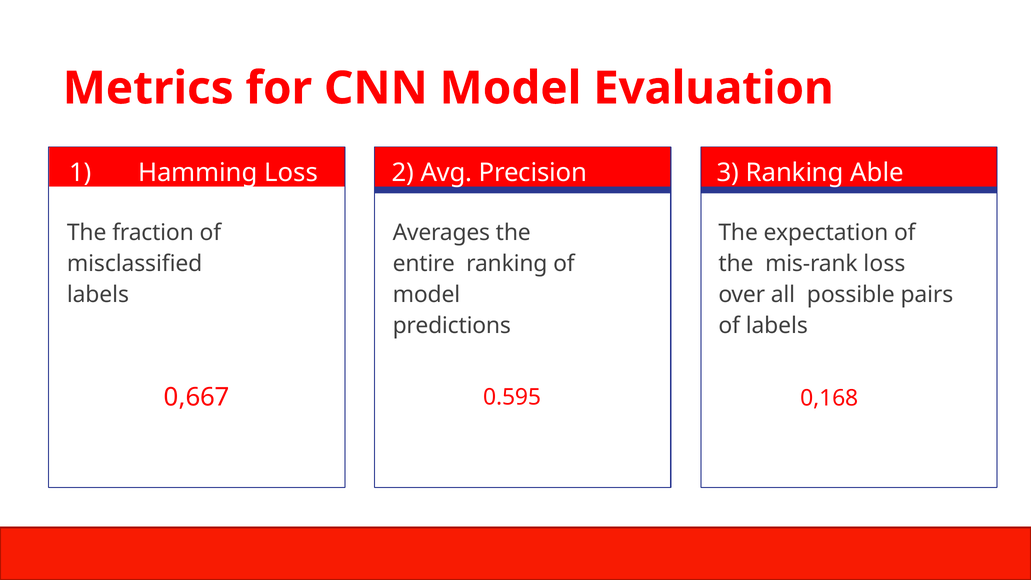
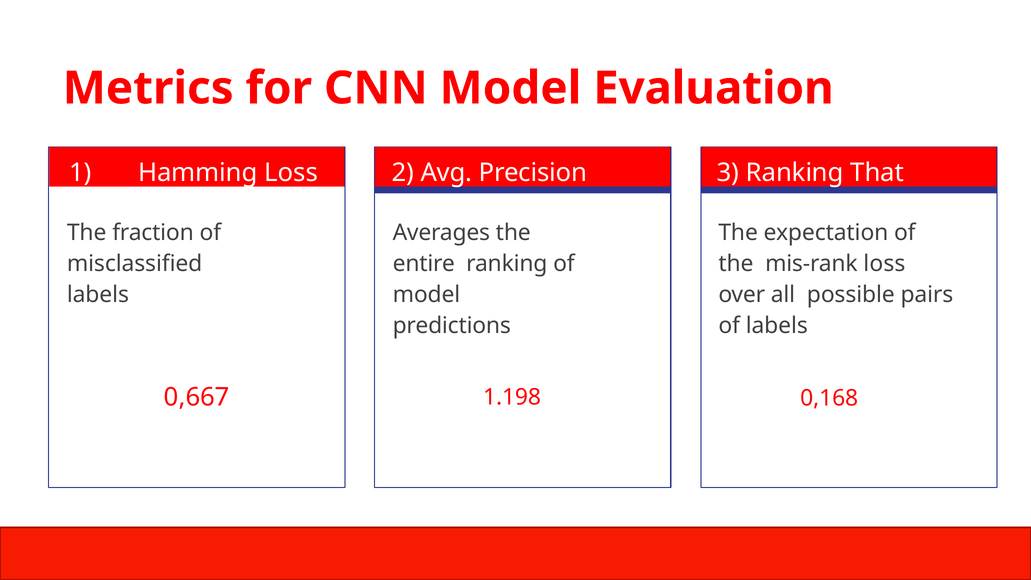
Able: Able -> That (877, 173)
0.595: 0.595 -> 1.198 (512, 397)
